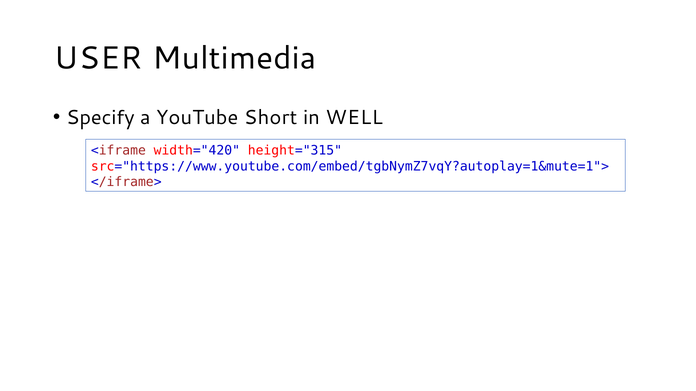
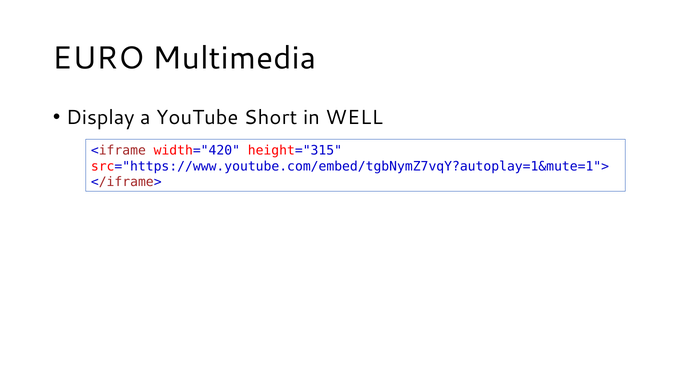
USER: USER -> EURO (99, 58)
Specify: Specify -> Display (100, 118)
